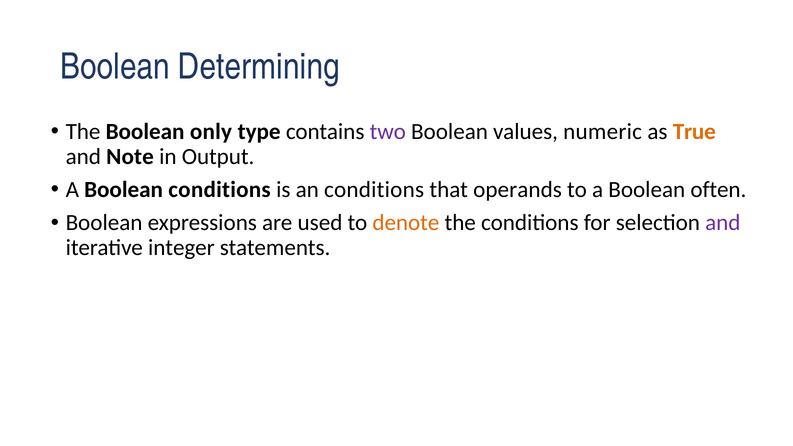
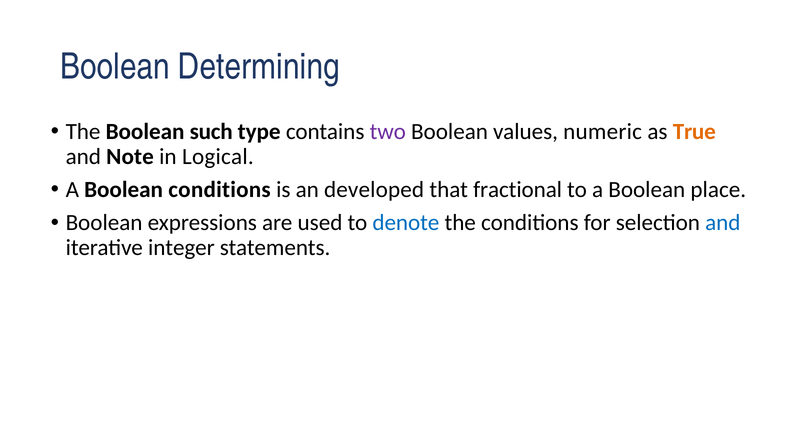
only: only -> such (211, 131)
Output: Output -> Logical (218, 156)
an conditions: conditions -> developed (374, 190)
operands: operands -> fractional (518, 190)
often: often -> place (718, 190)
denote colour: orange -> blue (406, 223)
and colour: purple -> blue (723, 223)
